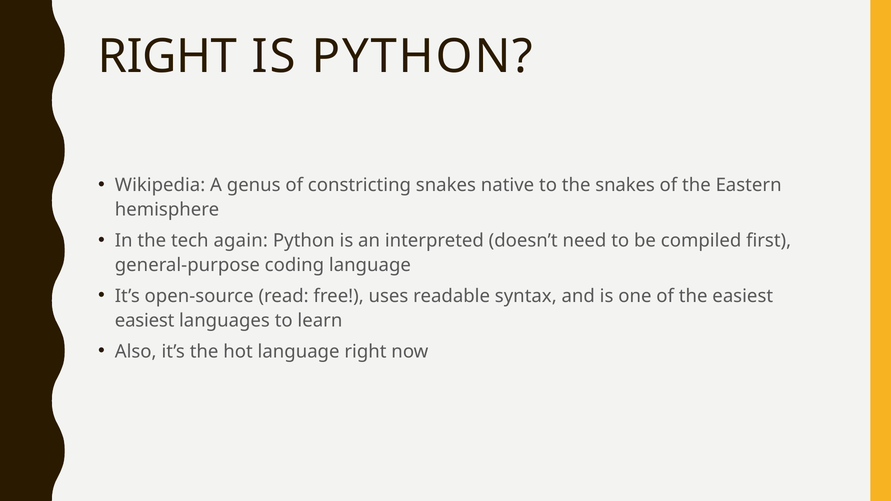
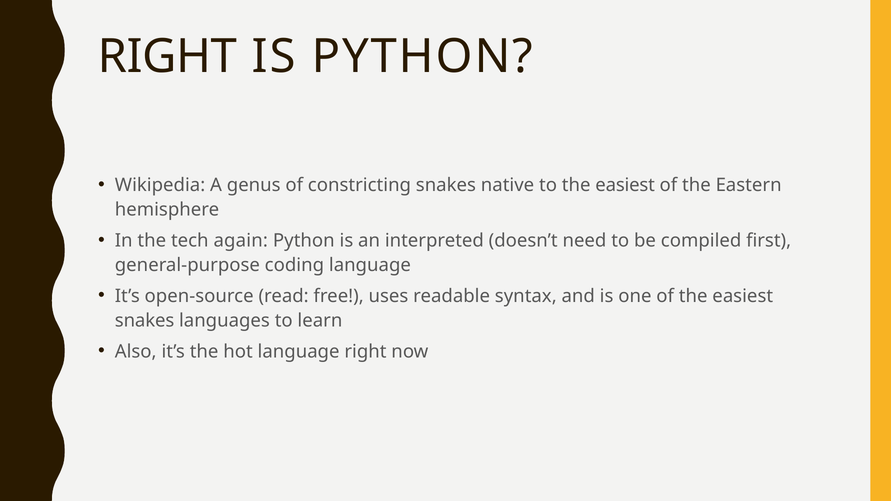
to the snakes: snakes -> easiest (625, 185)
easiest: easiest -> snakes (145, 321)
